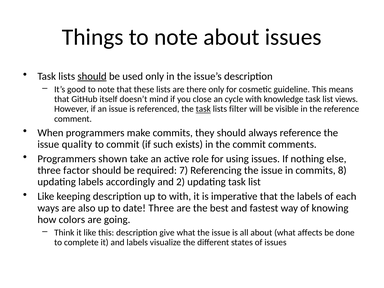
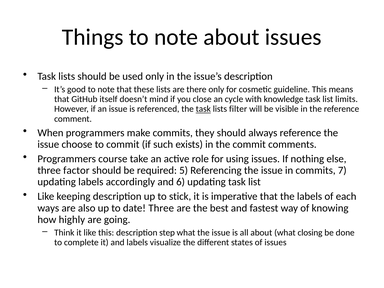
should underline: present -> none (92, 76)
views: views -> limits (347, 99)
quality: quality -> choose (77, 144)
shown: shown -> course (113, 159)
7: 7 -> 5 (184, 170)
8: 8 -> 7 (342, 170)
2: 2 -> 6 (181, 182)
to with: with -> stick (180, 196)
colors: colors -> highly (72, 220)
give: give -> step (167, 233)
affects: affects -> closing (310, 233)
